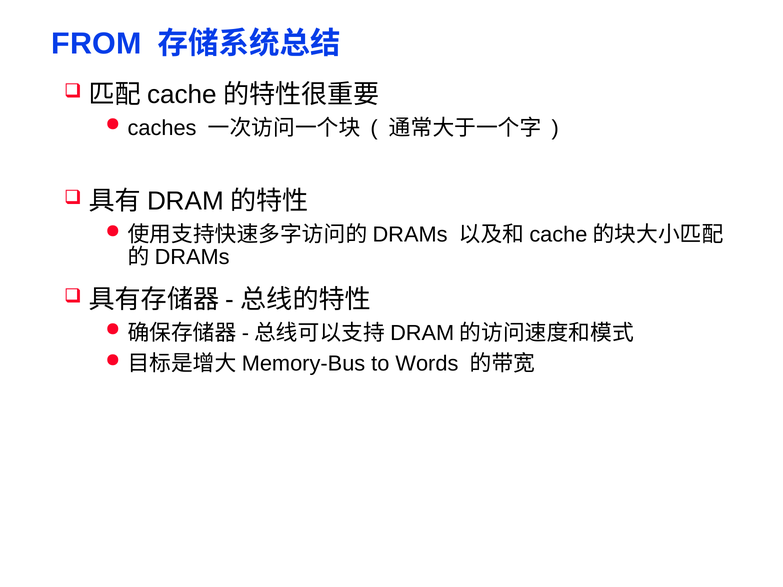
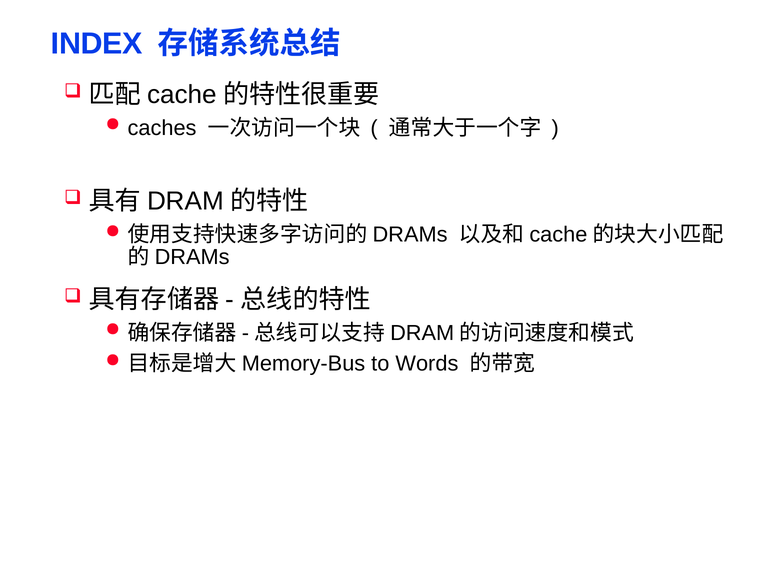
FROM: FROM -> INDEX (97, 44)
